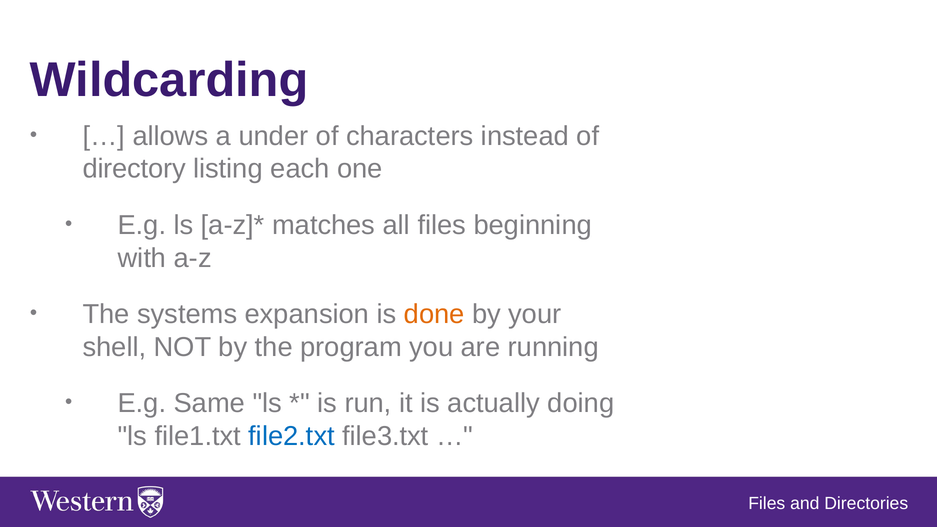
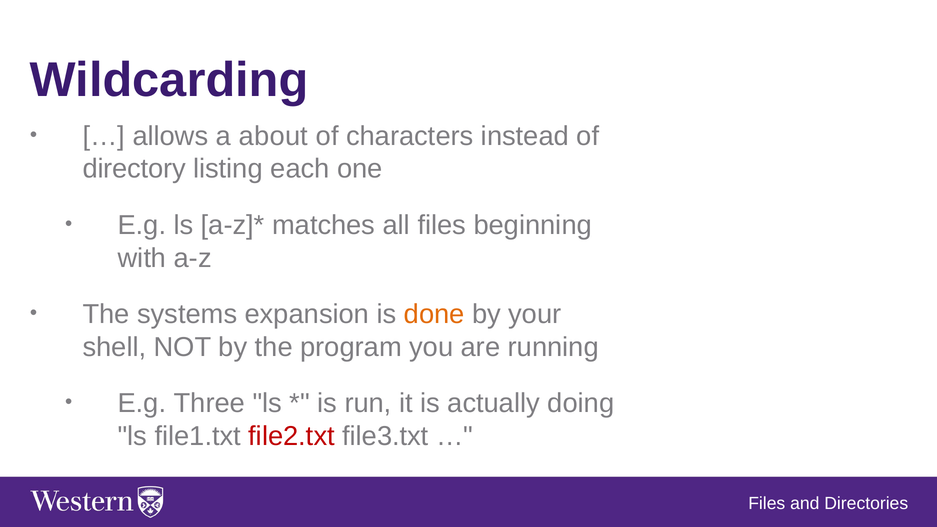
under: under -> about (273, 136)
Same: Same -> Three (209, 403)
file2.txt colour: blue -> red (292, 436)
